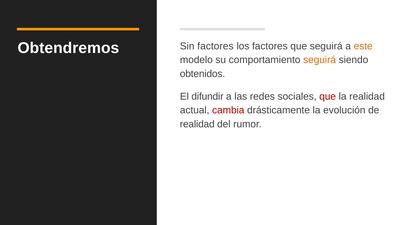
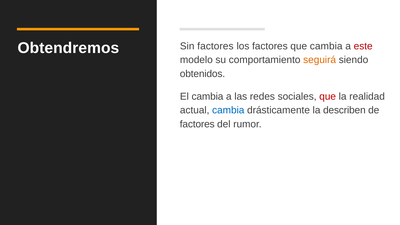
que seguirá: seguirá -> cambia (326, 46)
este colour: orange -> red (363, 46)
El difundir: difundir -> cambia (207, 96)
cambia colour: red -> blue (228, 110)
evolución: evolución -> describen (344, 110)
realidad: realidad -> factores (197, 124)
